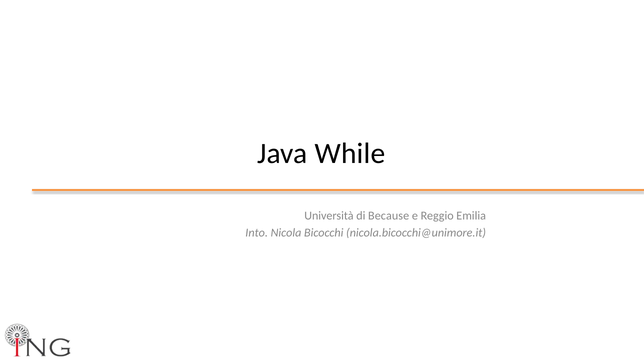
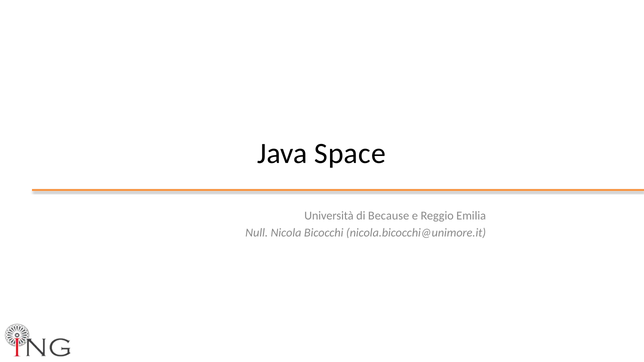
While: While -> Space (350, 153)
Into: Into -> Null (257, 233)
